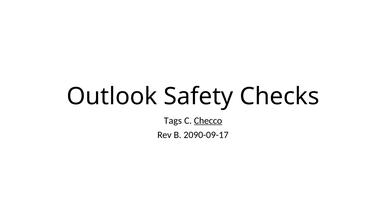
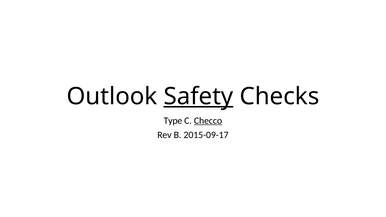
Safety underline: none -> present (198, 96)
Tags: Tags -> Type (173, 121)
2090-09-17: 2090-09-17 -> 2015-09-17 (206, 135)
